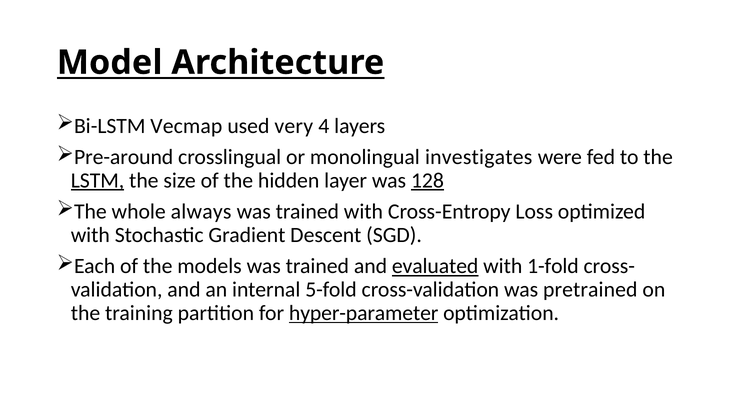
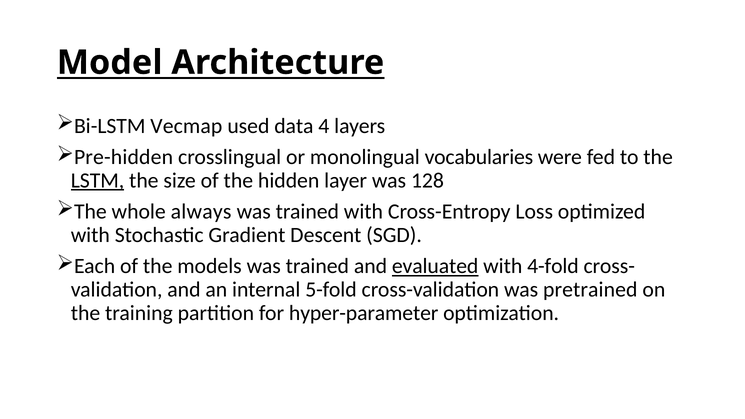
very: very -> data (294, 126)
Pre-around: Pre-around -> Pre-hidden (124, 157)
investigates: investigates -> vocabularies (479, 157)
128 underline: present -> none (427, 181)
1-fold: 1-fold -> 4-fold (553, 266)
hyper-parameter underline: present -> none (364, 313)
